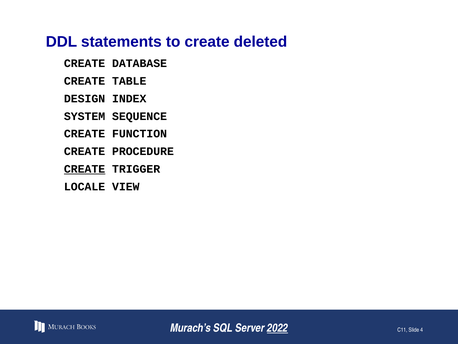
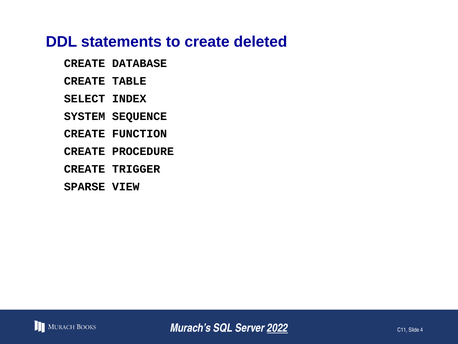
DESIGN: DESIGN -> SELECT (85, 99)
CREATE underline: present -> none (85, 169)
LOCALE: LOCALE -> SPARSE (85, 186)
